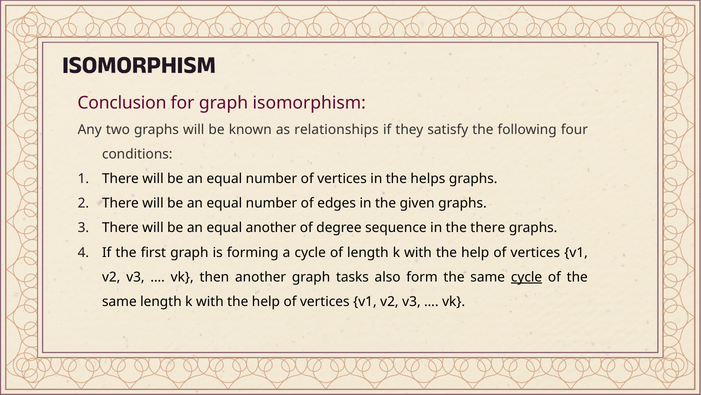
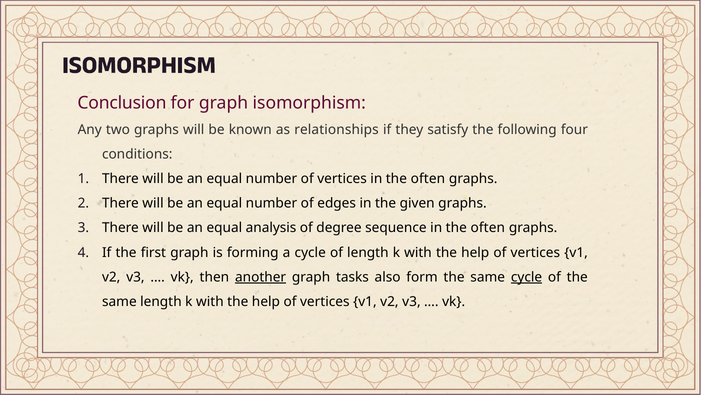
vertices in the helps: helps -> often (428, 178)
equal another: another -> analysis (271, 228)
sequence in the there: there -> often (488, 228)
another underline: none -> present (261, 277)
